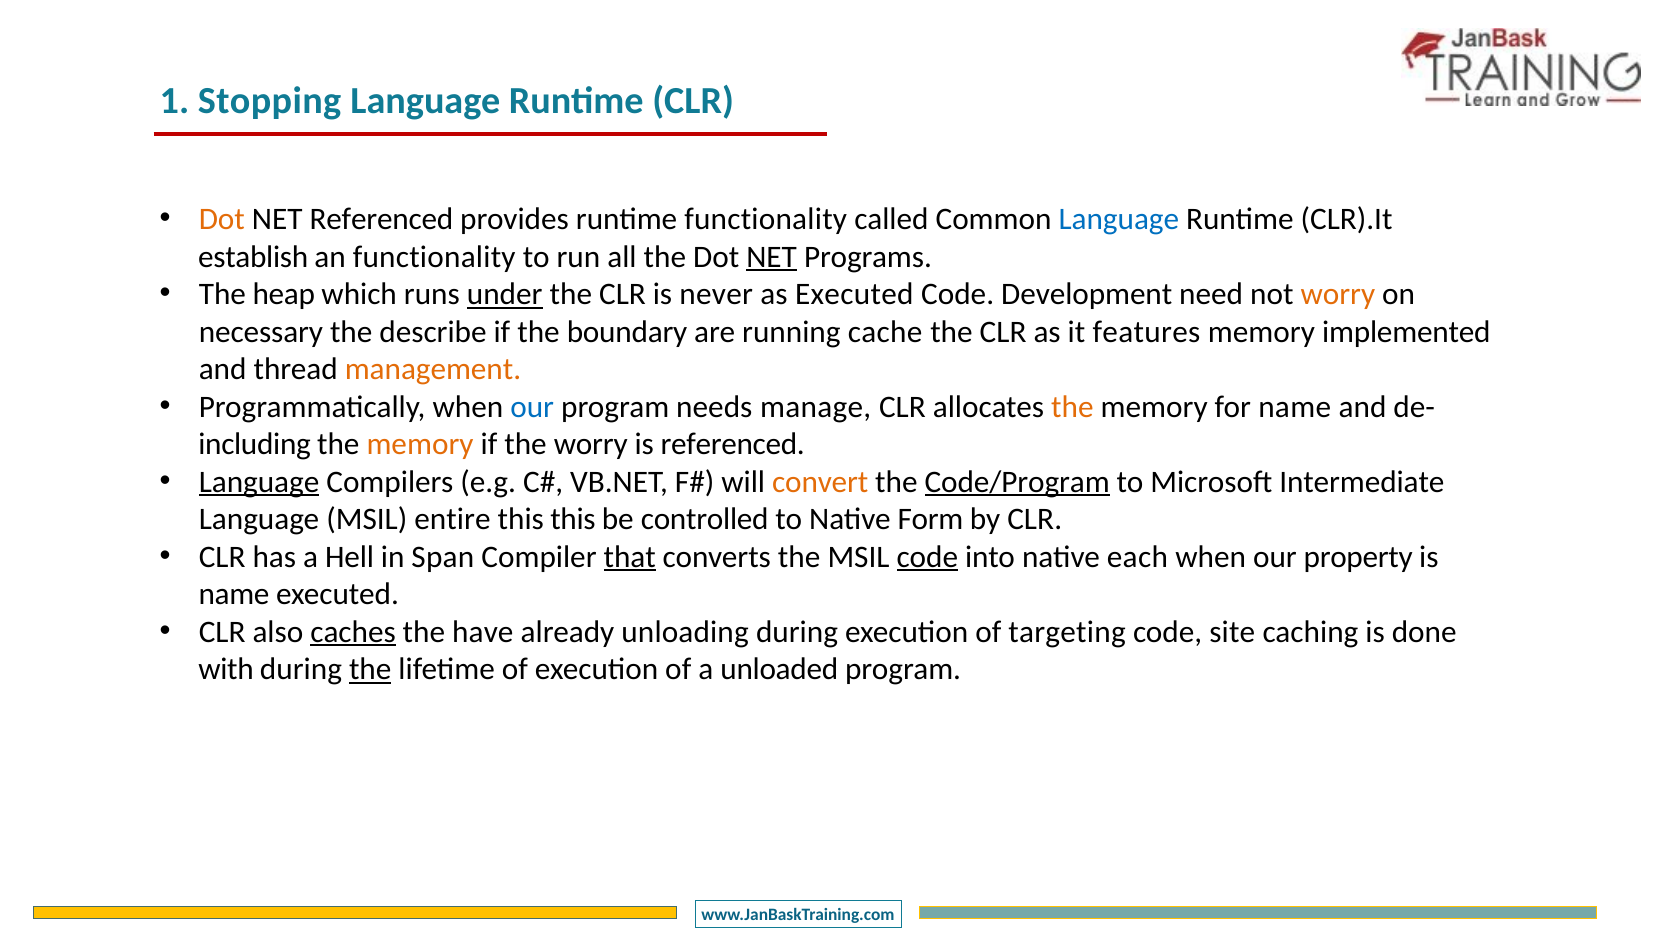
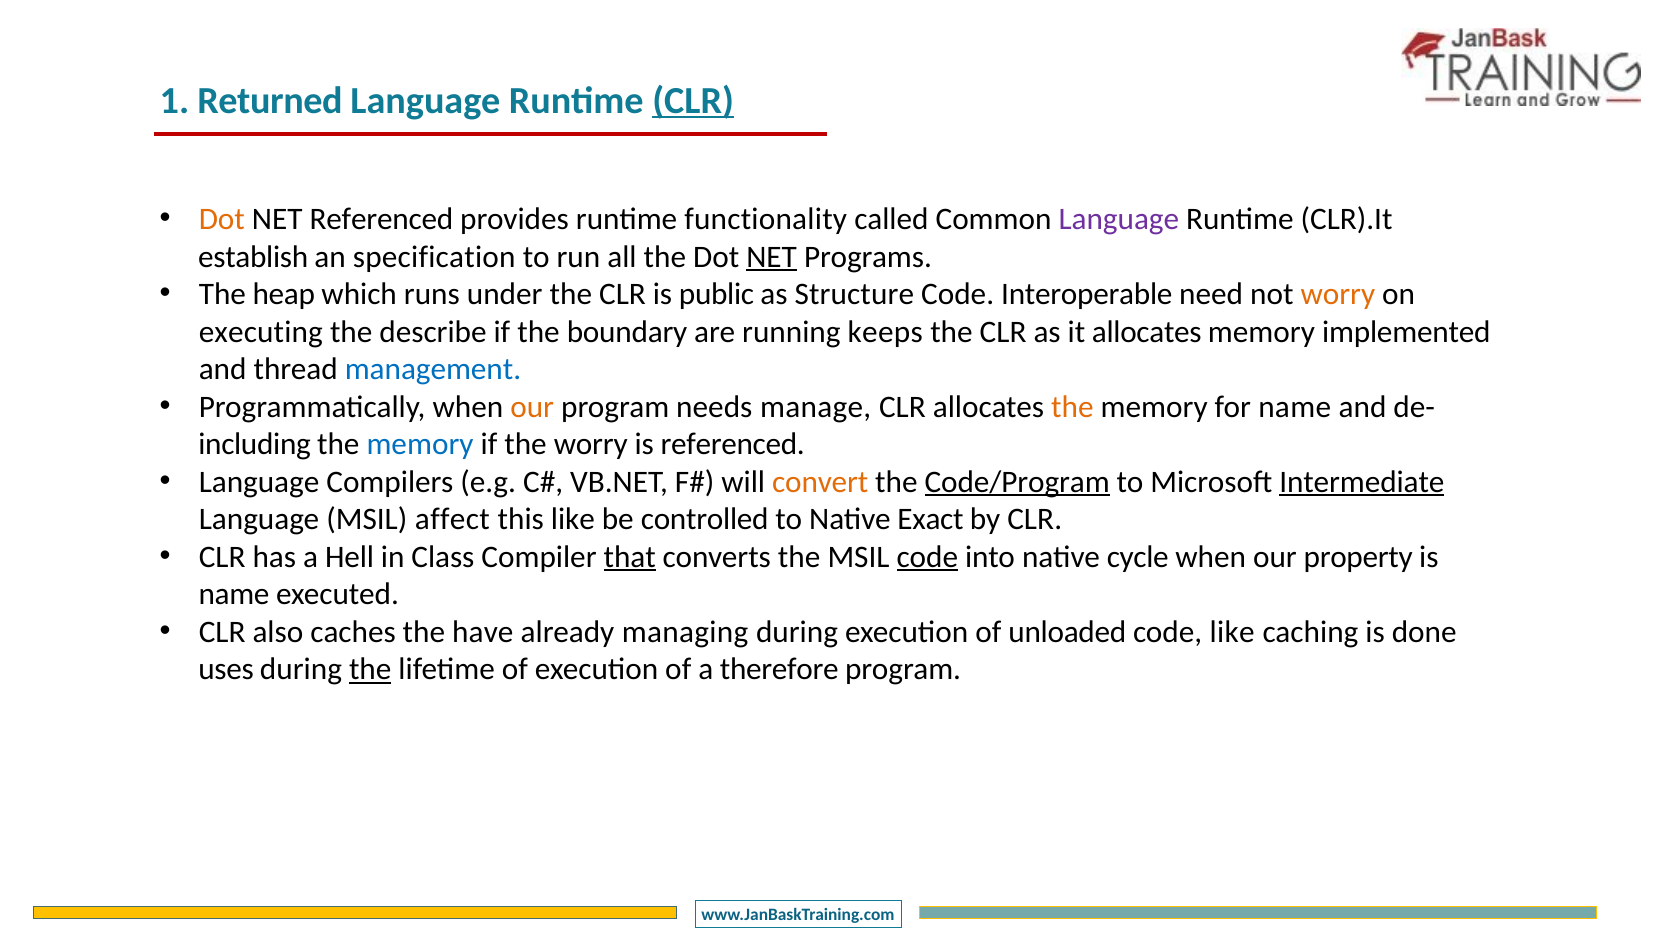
Stopping: Stopping -> Returned (270, 101)
CLR underline: none -> present (693, 101)
Language colour: blue -> purple (1119, 219)
an functionality: functionality -> specification (434, 257)
under underline: present -> none (505, 294)
never: never -> public (716, 294)
as Executed: Executed -> Structure (854, 294)
Development: Development -> Interoperable (1087, 294)
necessary: necessary -> executing (261, 332)
cache: cache -> keeps (885, 332)
it features: features -> allocates (1147, 332)
management colour: orange -> blue (433, 369)
our colour: blue -> orange (532, 407)
memory colour: orange -> blue (420, 444)
Language underline: present -> none (259, 482)
Intermediate underline: none -> present (1362, 482)
entire: entire -> affect (452, 519)
this this: this -> like (573, 519)
Form: Form -> Exact (930, 519)
Span: Span -> Class (443, 557)
each: each -> cycle (1138, 557)
caches underline: present -> none (353, 632)
unloading: unloading -> managing (685, 632)
targeting: targeting -> unloaded (1067, 632)
code site: site -> like (1232, 632)
with: with -> uses (226, 669)
unloaded: unloaded -> therefore (779, 669)
